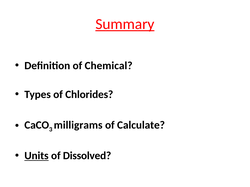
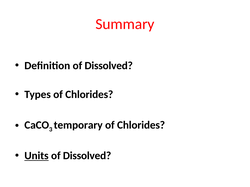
Summary underline: present -> none (125, 24)
Definition of Chemical: Chemical -> Dissolved (109, 66)
milligrams: milligrams -> temporary (78, 125)
Calculate: Calculate -> Chlorides (141, 125)
